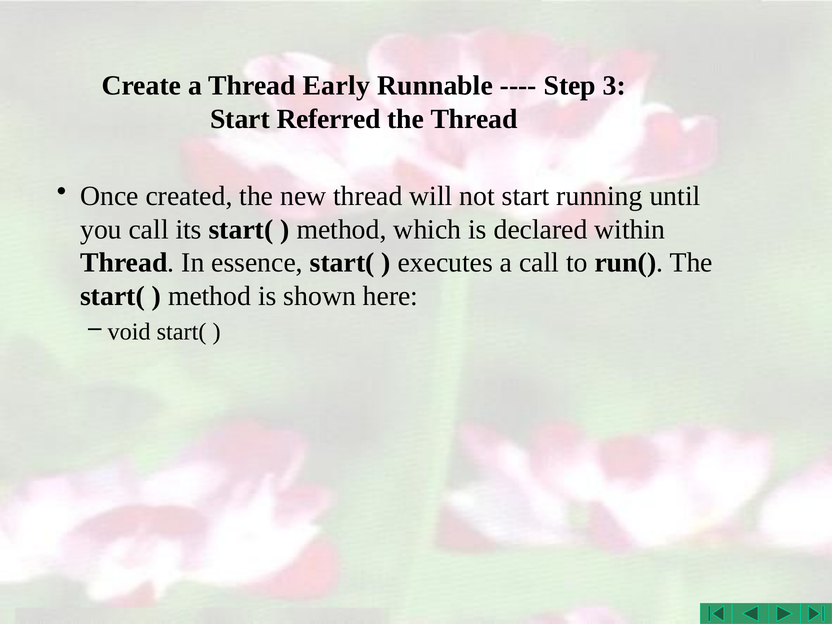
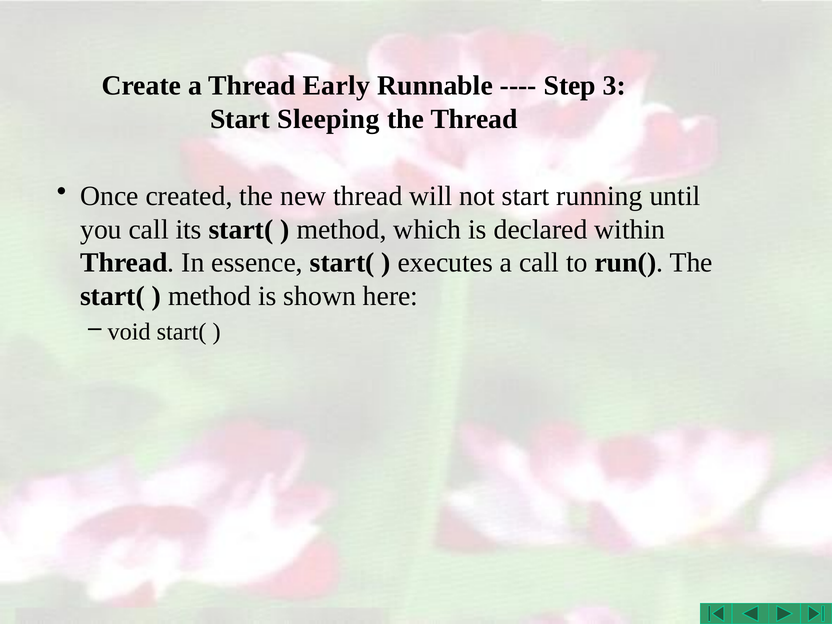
Referred: Referred -> Sleeping (328, 119)
